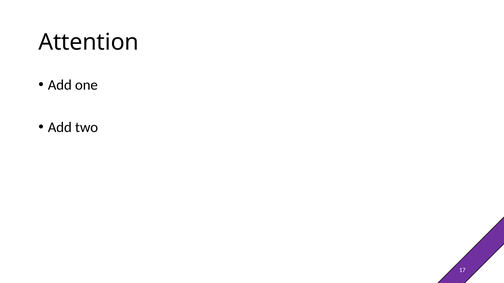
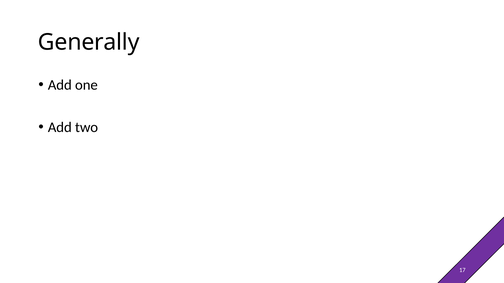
Attention: Attention -> Generally (89, 42)
